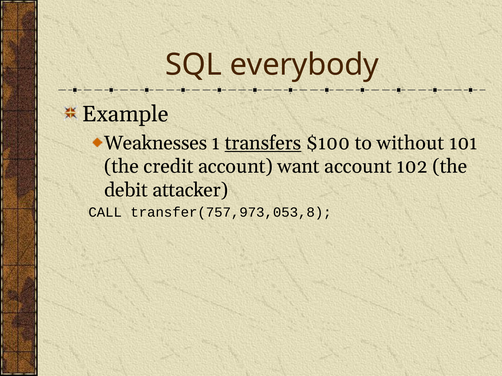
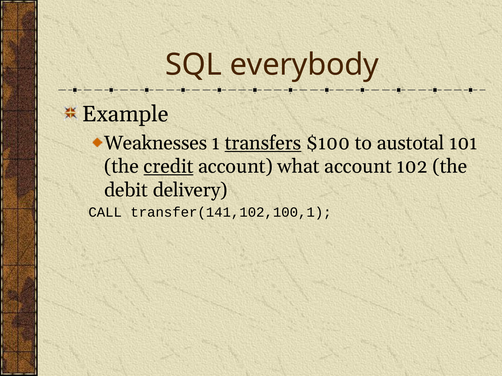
without: without -> austotal (411, 143)
credit underline: none -> present (169, 167)
want: want -> what (299, 167)
attacker: attacker -> delivery (190, 190)
transfer(757,973,053,8: transfer(757,973,053,8 -> transfer(141,102,100,1 (231, 213)
